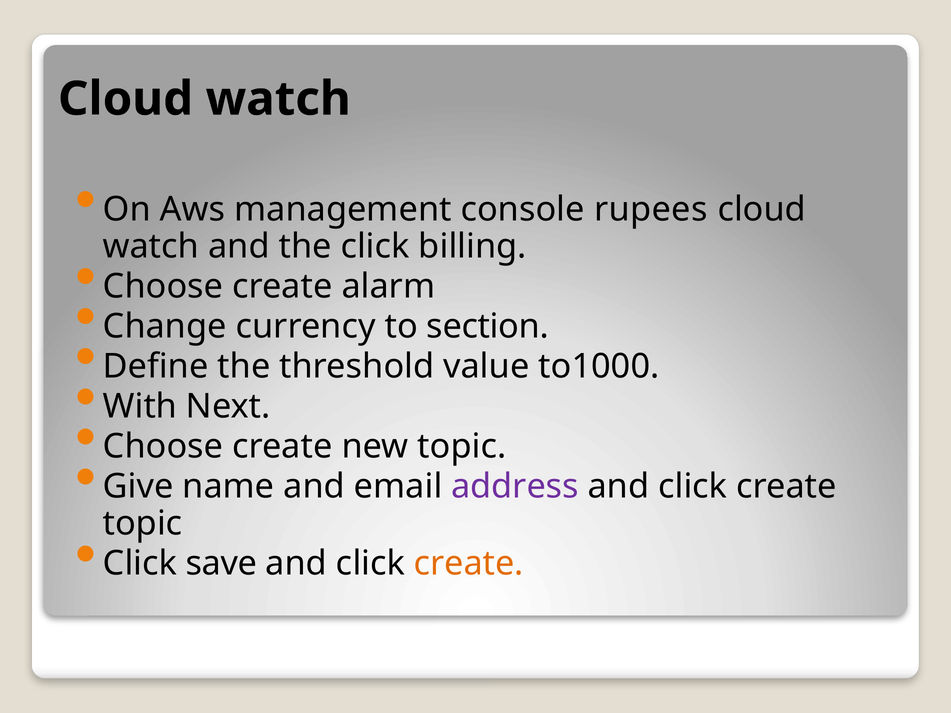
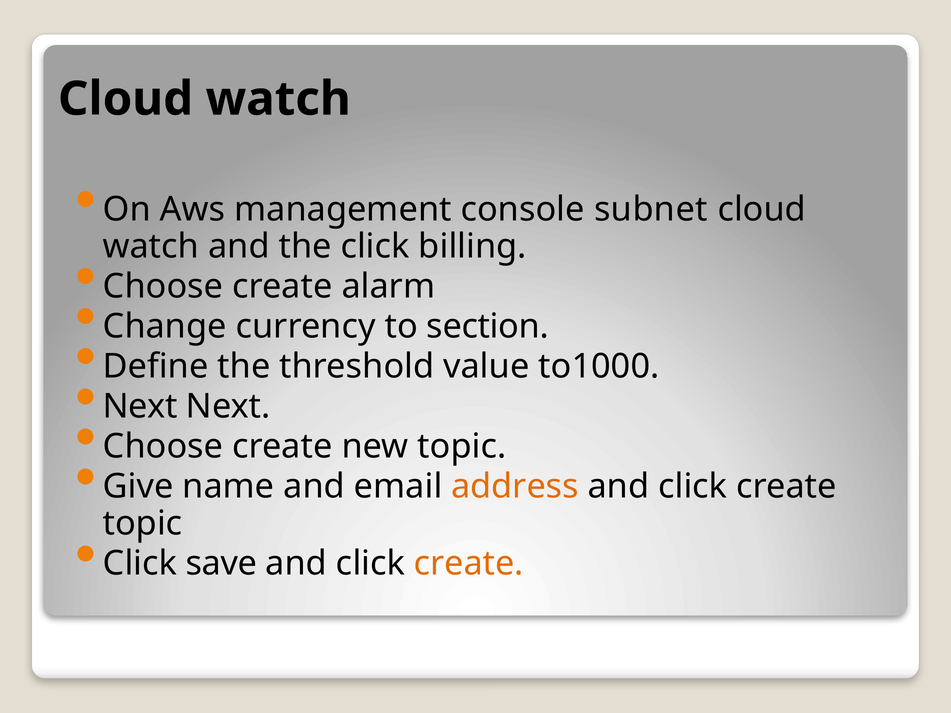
rupees: rupees -> subnet (651, 209)
With: With -> Next (140, 407)
address colour: purple -> orange (515, 487)
